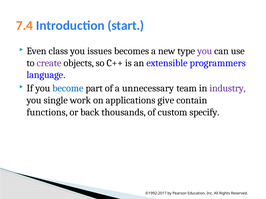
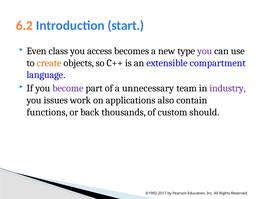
7.4: 7.4 -> 6.2 (24, 26)
issues: issues -> access (100, 51)
create colour: purple -> orange (49, 63)
programmers: programmers -> compartment (218, 63)
become colour: blue -> purple (68, 89)
single: single -> issues (56, 100)
give: give -> also (166, 100)
specify: specify -> should (204, 112)
